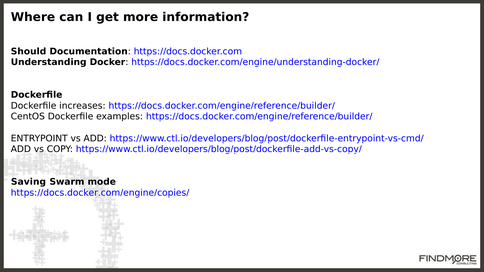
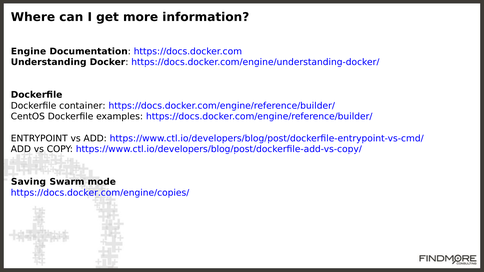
Should: Should -> Engine (29, 51)
increases: increases -> container (82, 106)
